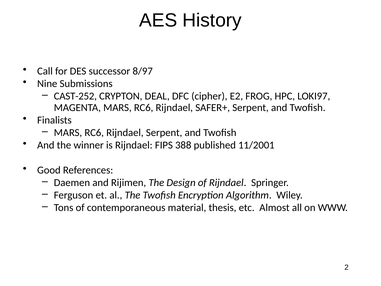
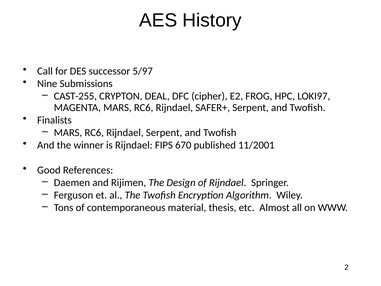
8/97: 8/97 -> 5/97 (143, 71)
CAST-252: CAST-252 -> CAST-255 (75, 96)
388: 388 -> 670 (183, 145)
